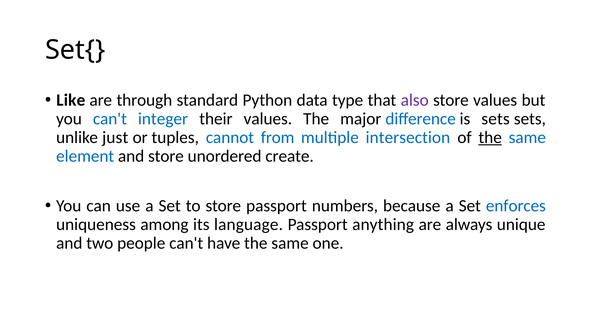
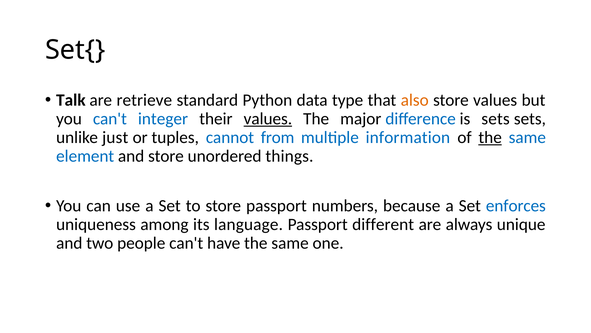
Like: Like -> Talk (71, 100)
through: through -> retrieve (144, 100)
also colour: purple -> orange (415, 100)
values underline: none -> present (268, 119)
intersection: intersection -> information (408, 137)
create: create -> things (289, 156)
anything: anything -> different (383, 224)
